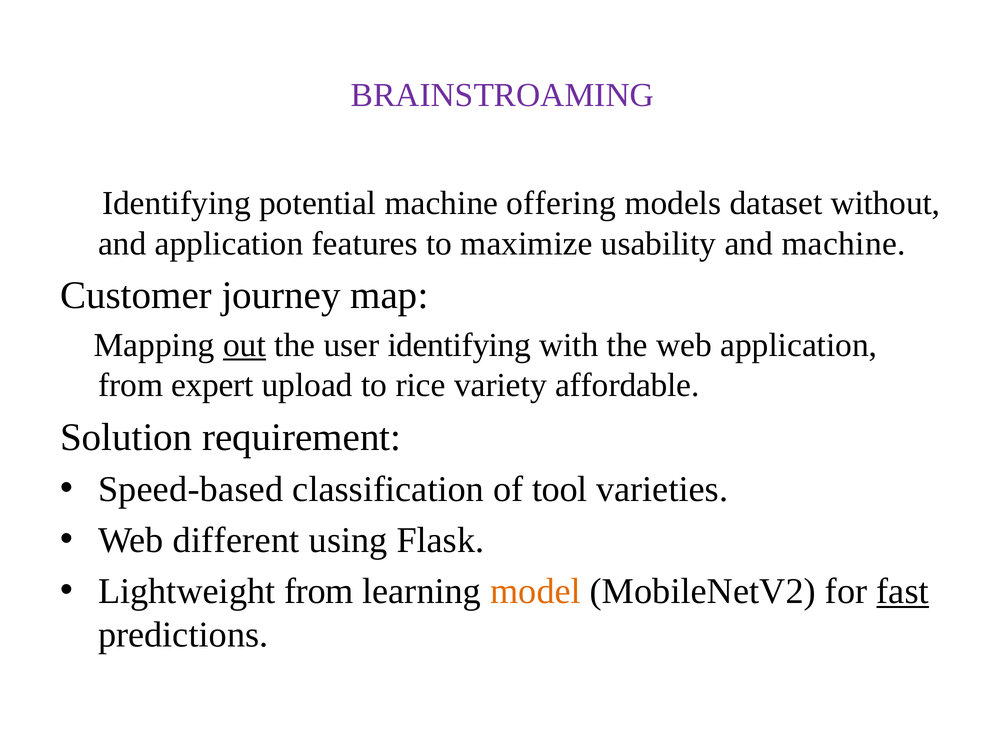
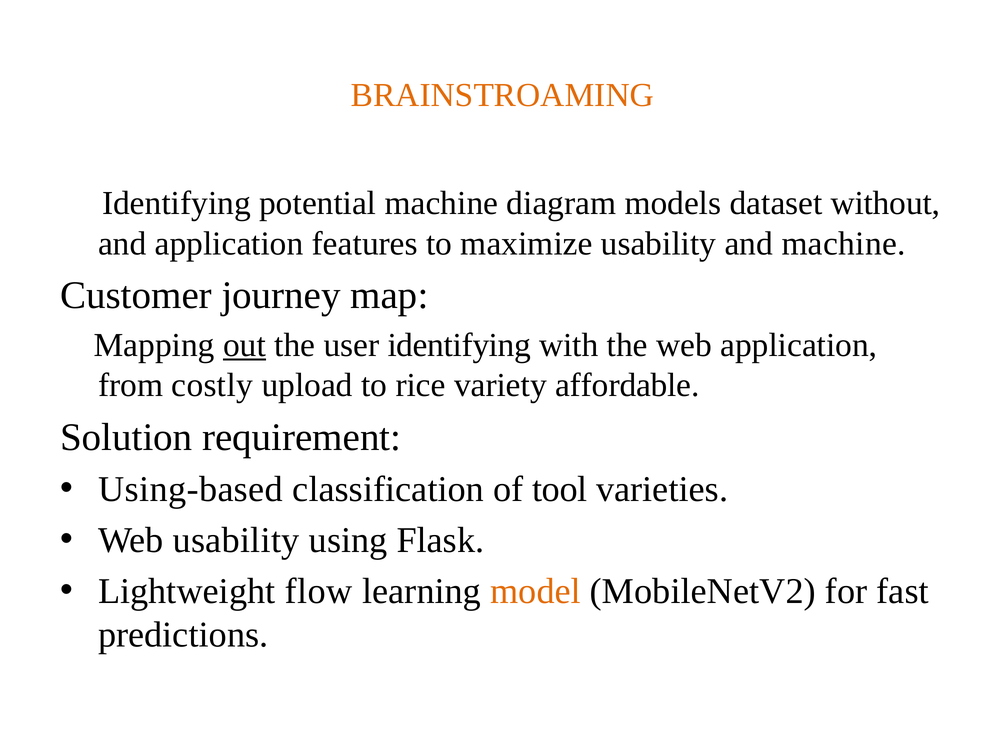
BRAINSTROAMING colour: purple -> orange (502, 95)
offering: offering -> diagram (561, 203)
expert: expert -> costly (212, 385)
Speed-based: Speed-based -> Using-based (191, 489)
Web different: different -> usability (236, 540)
Lightweight from: from -> flow (319, 591)
fast underline: present -> none (903, 591)
